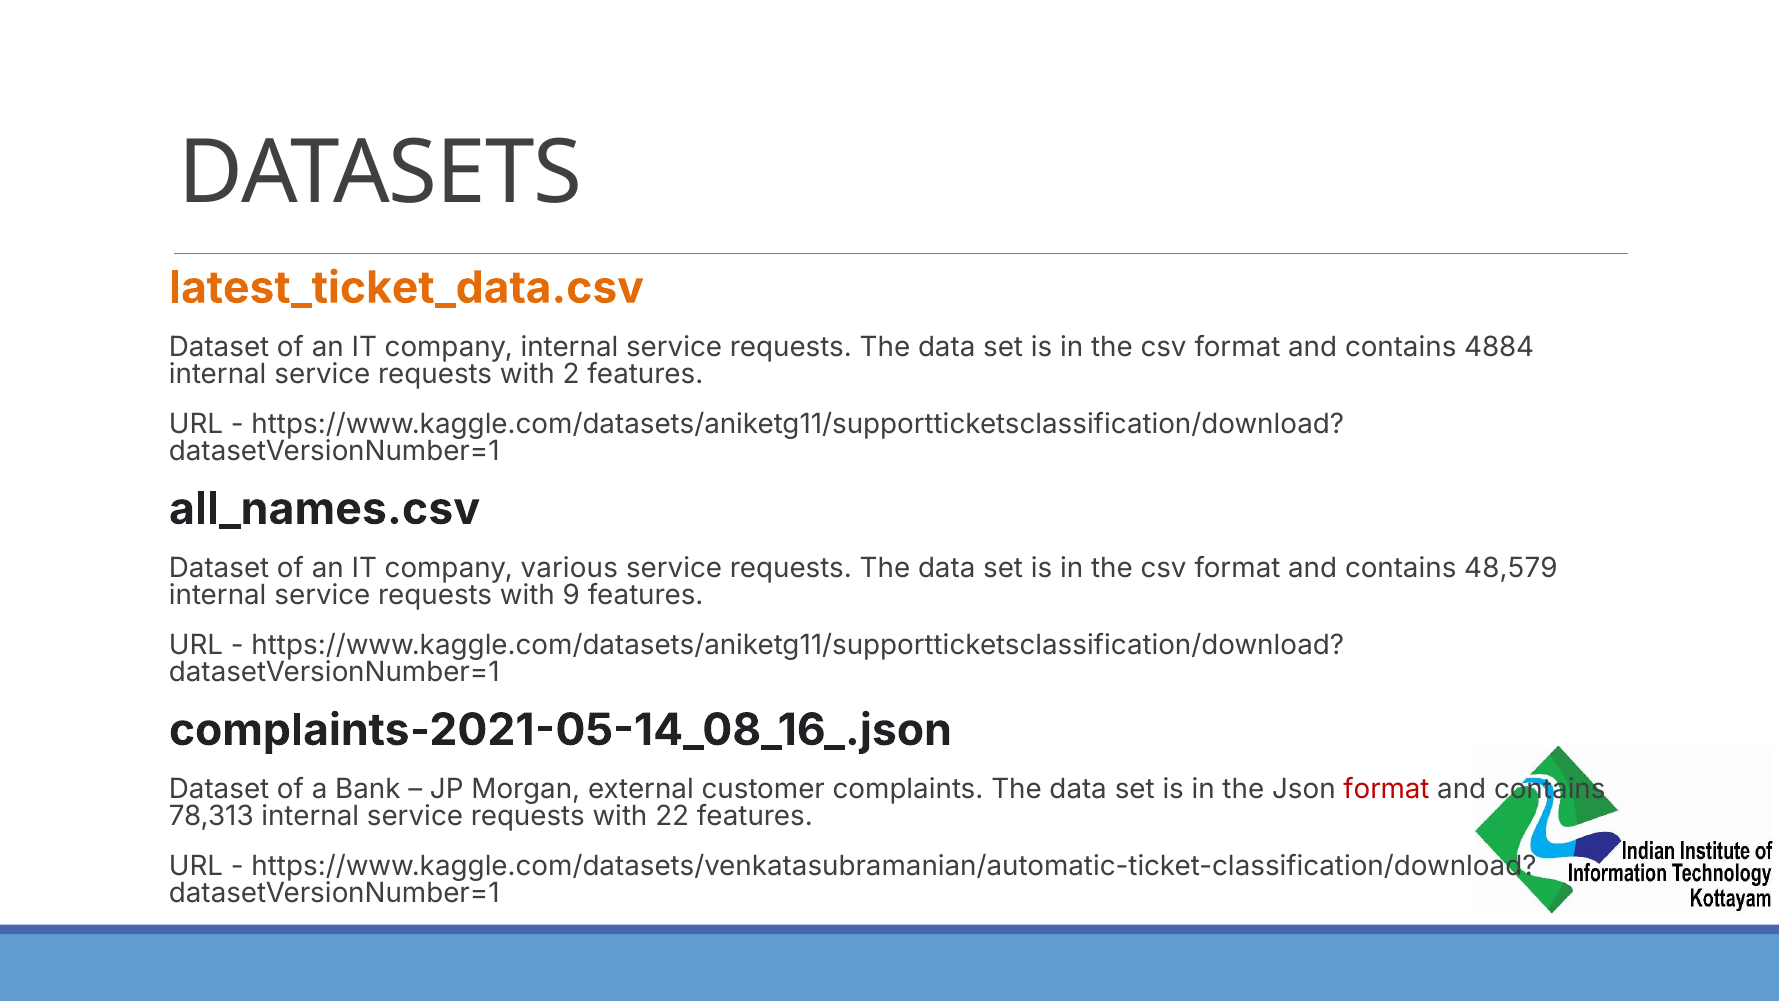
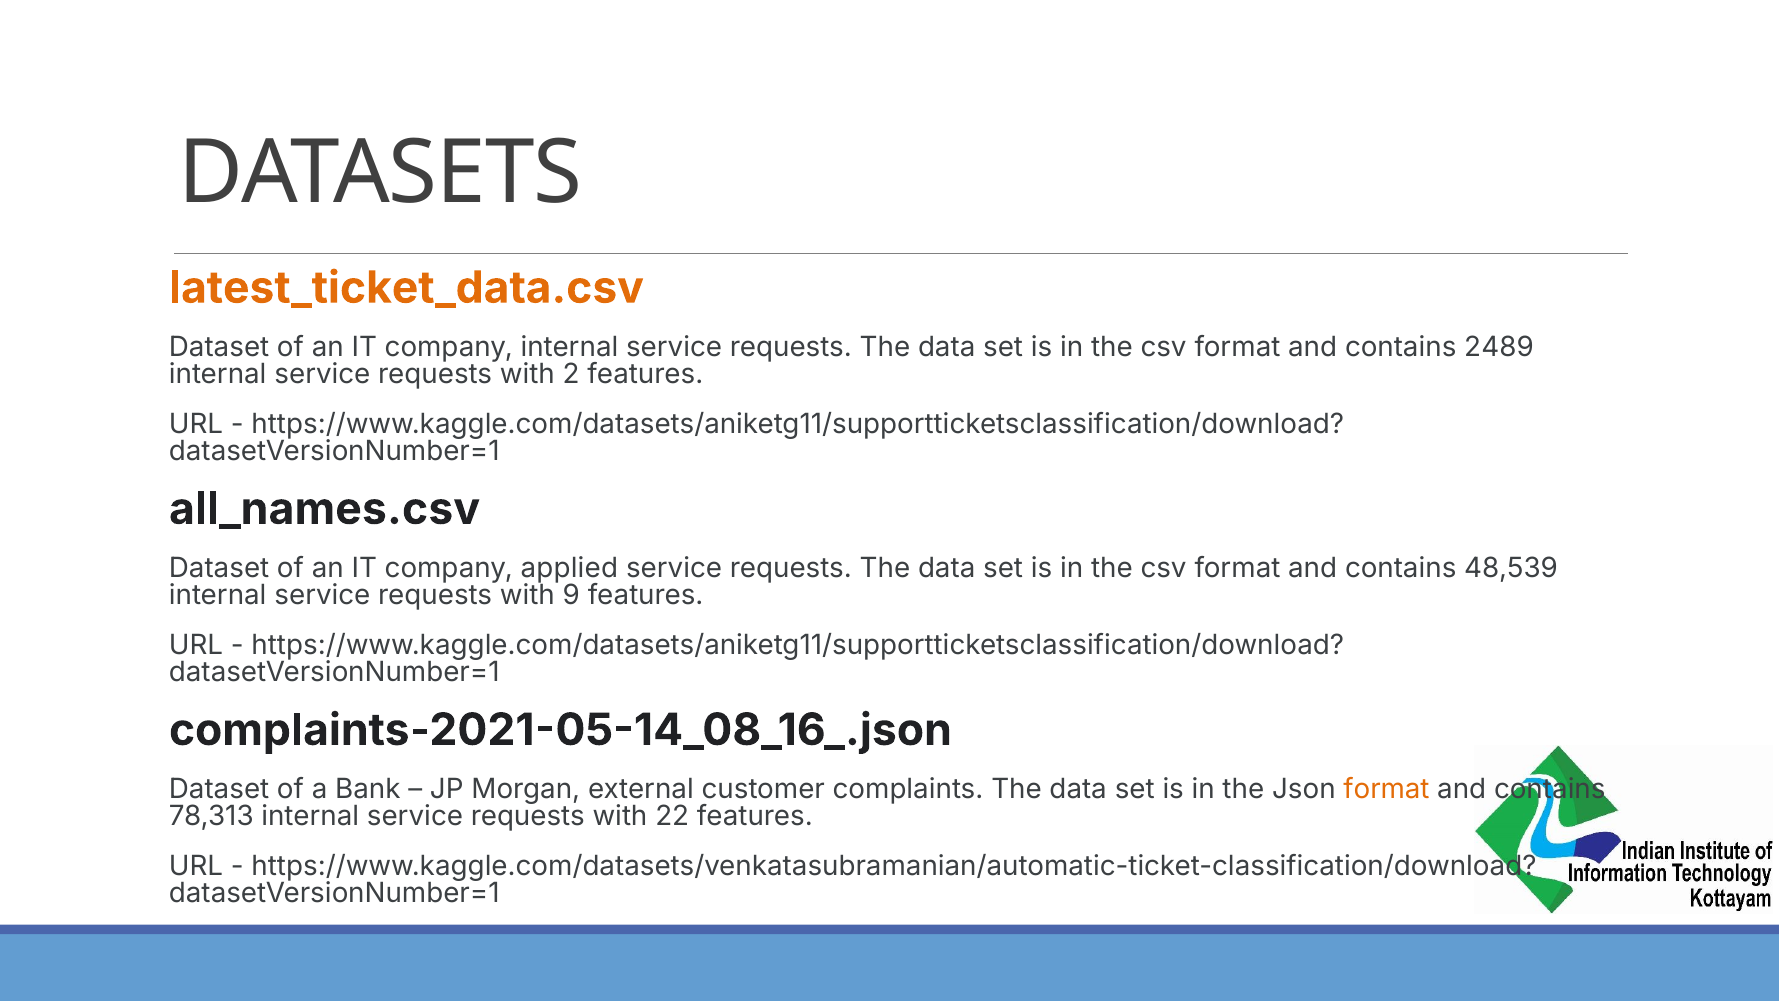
4884: 4884 -> 2489 (1499, 347)
various: various -> applied (569, 568)
48,579: 48,579 -> 48,539 (1511, 568)
format colour: red -> orange (1386, 789)
